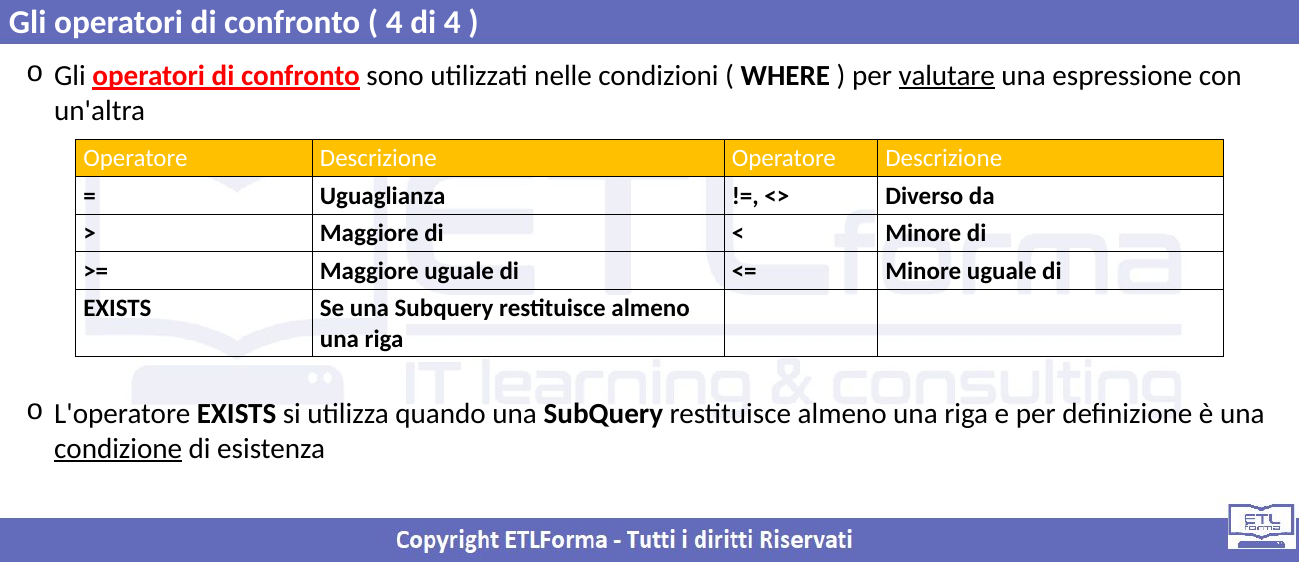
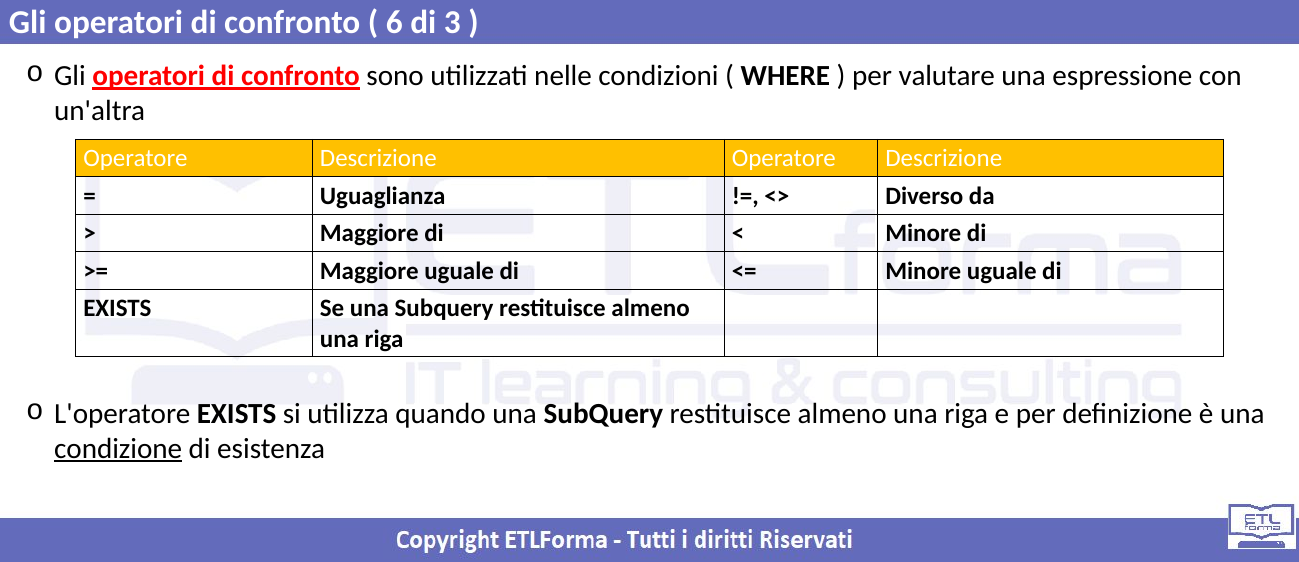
4: 4 -> 6 (394, 23)
di 4: 4 -> 3 (452, 23)
valutare underline: present -> none (947, 76)
